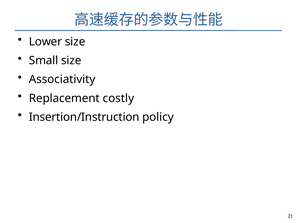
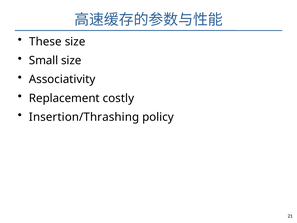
Lower: Lower -> These (45, 42)
Insertion/Instruction: Insertion/Instruction -> Insertion/Thrashing (84, 117)
